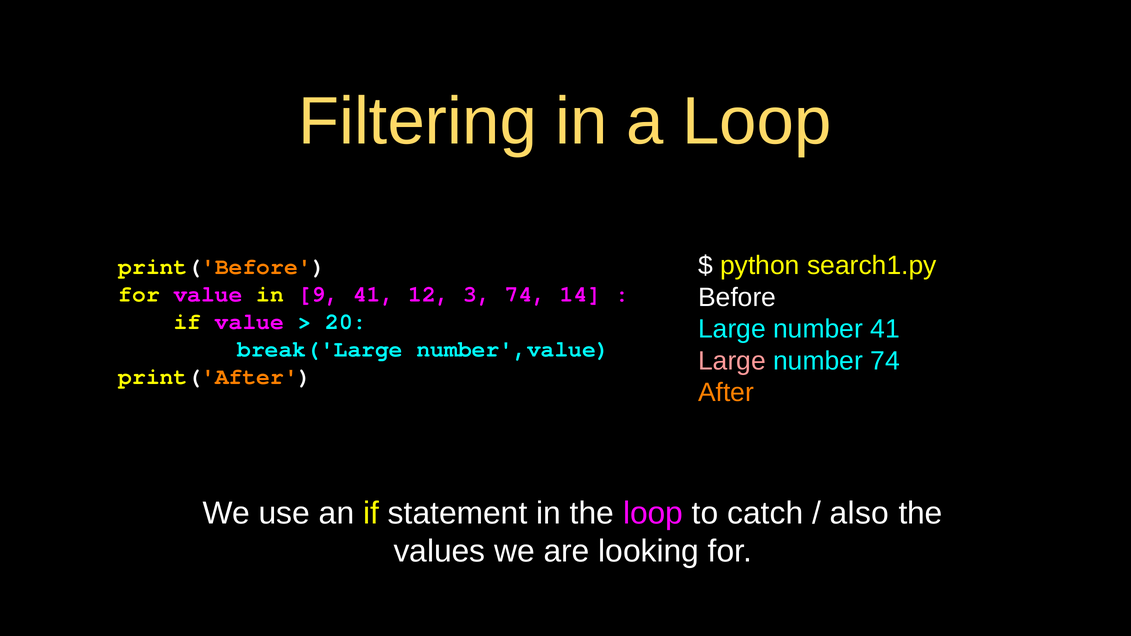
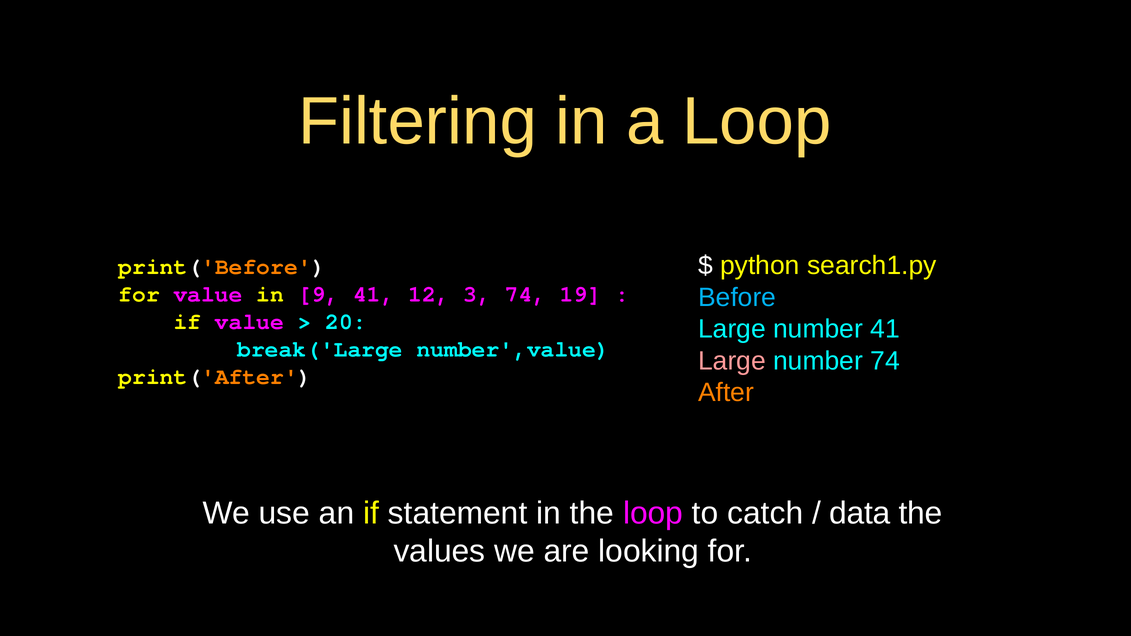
Before colour: white -> light blue (737, 297)
14: 14 -> 19 (581, 294)
also: also -> data (860, 513)
